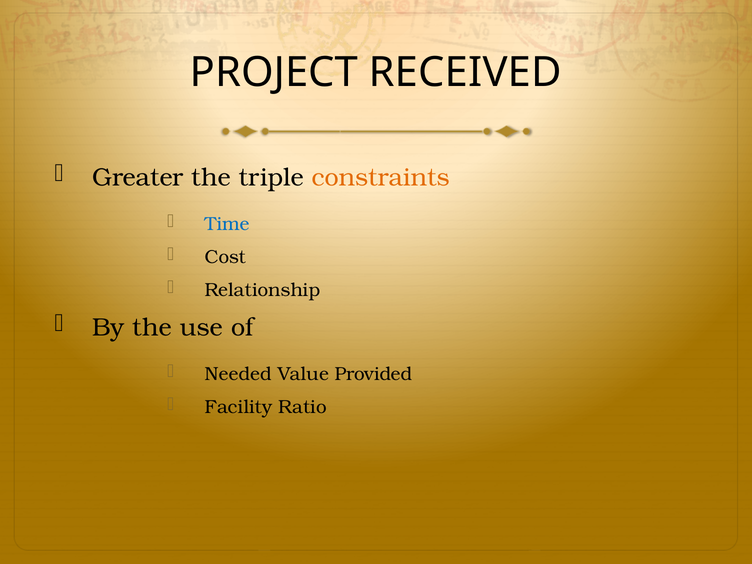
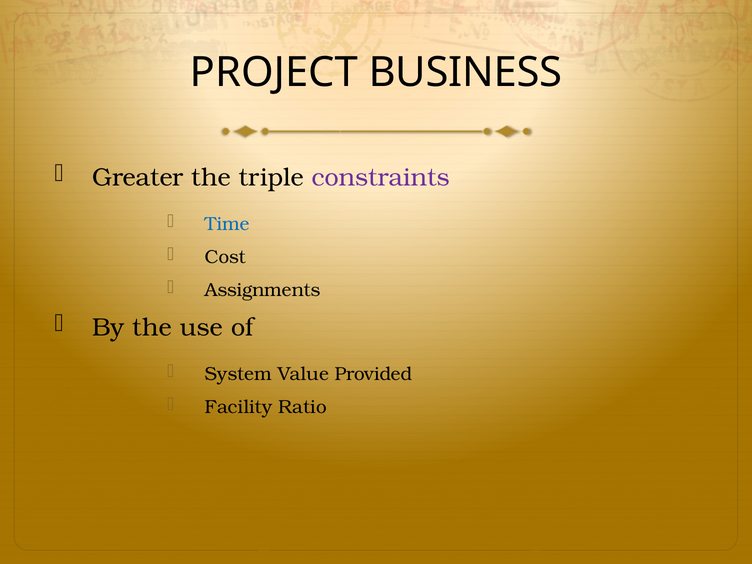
RECEIVED: RECEIVED -> BUSINESS (466, 72)
constraints colour: orange -> purple (381, 177)
Relationship: Relationship -> Assignments (263, 290)
Needed: Needed -> System (238, 374)
